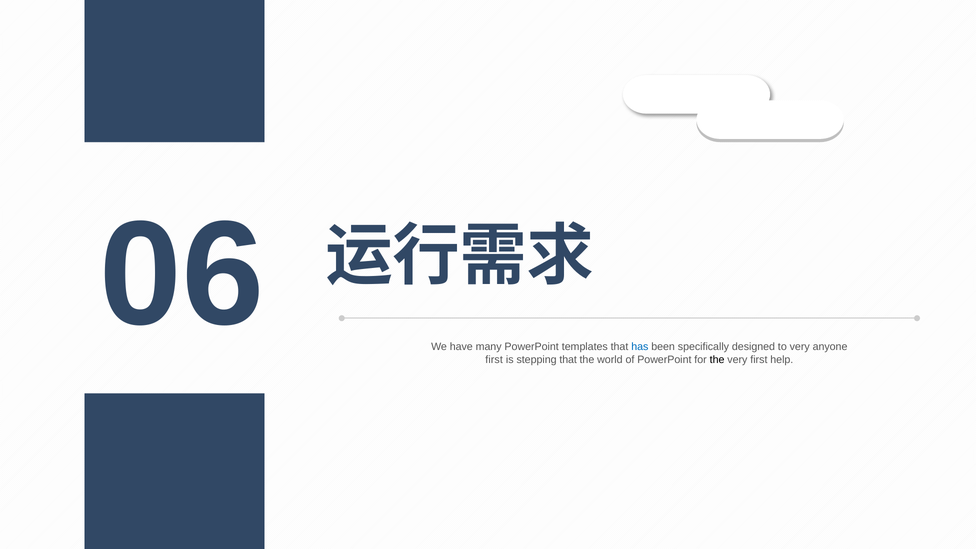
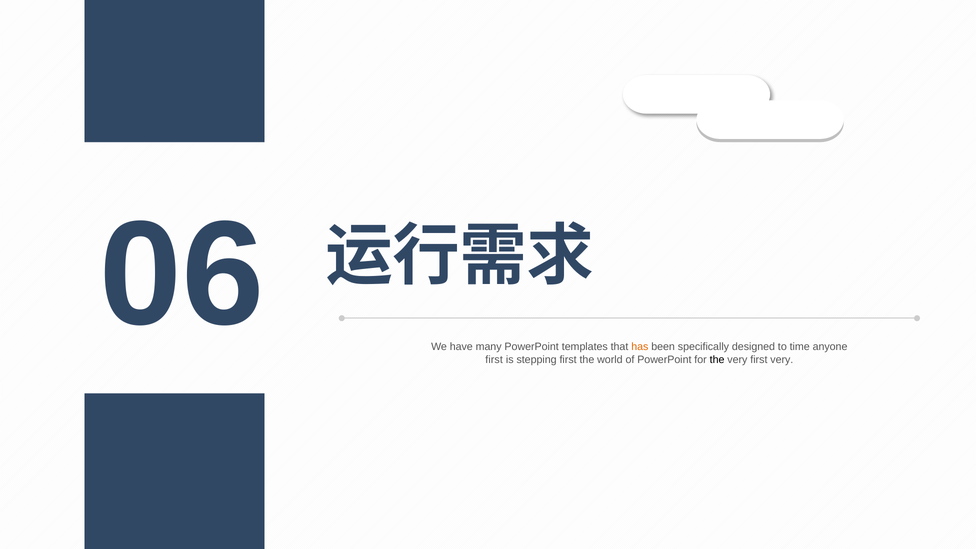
has colour: blue -> orange (640, 347)
to very: very -> time (800, 347)
stepping that: that -> first (568, 360)
first help: help -> very (782, 360)
